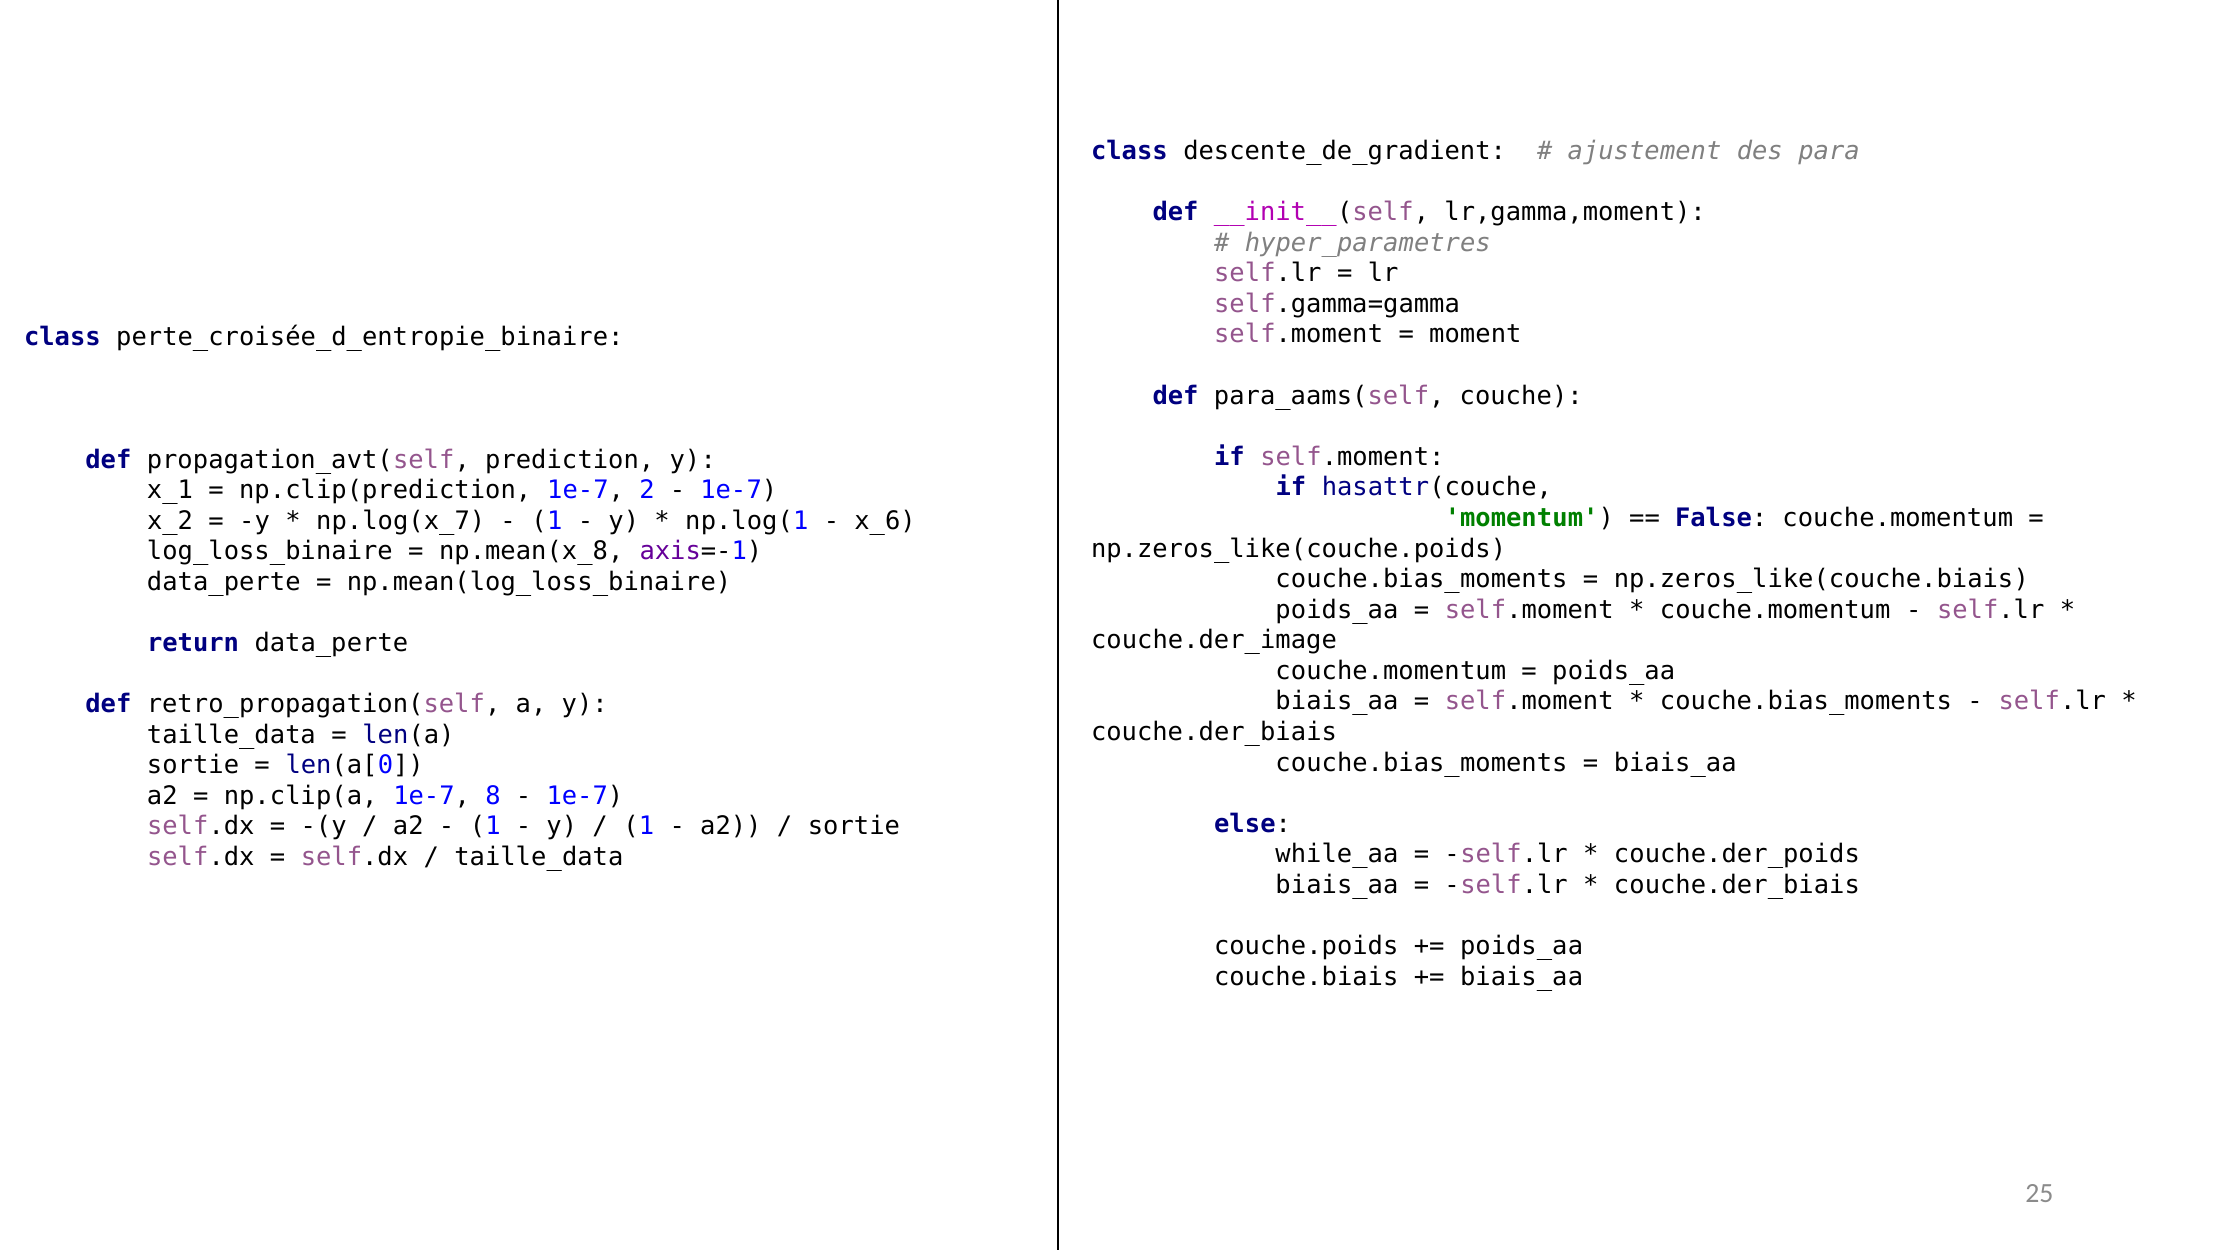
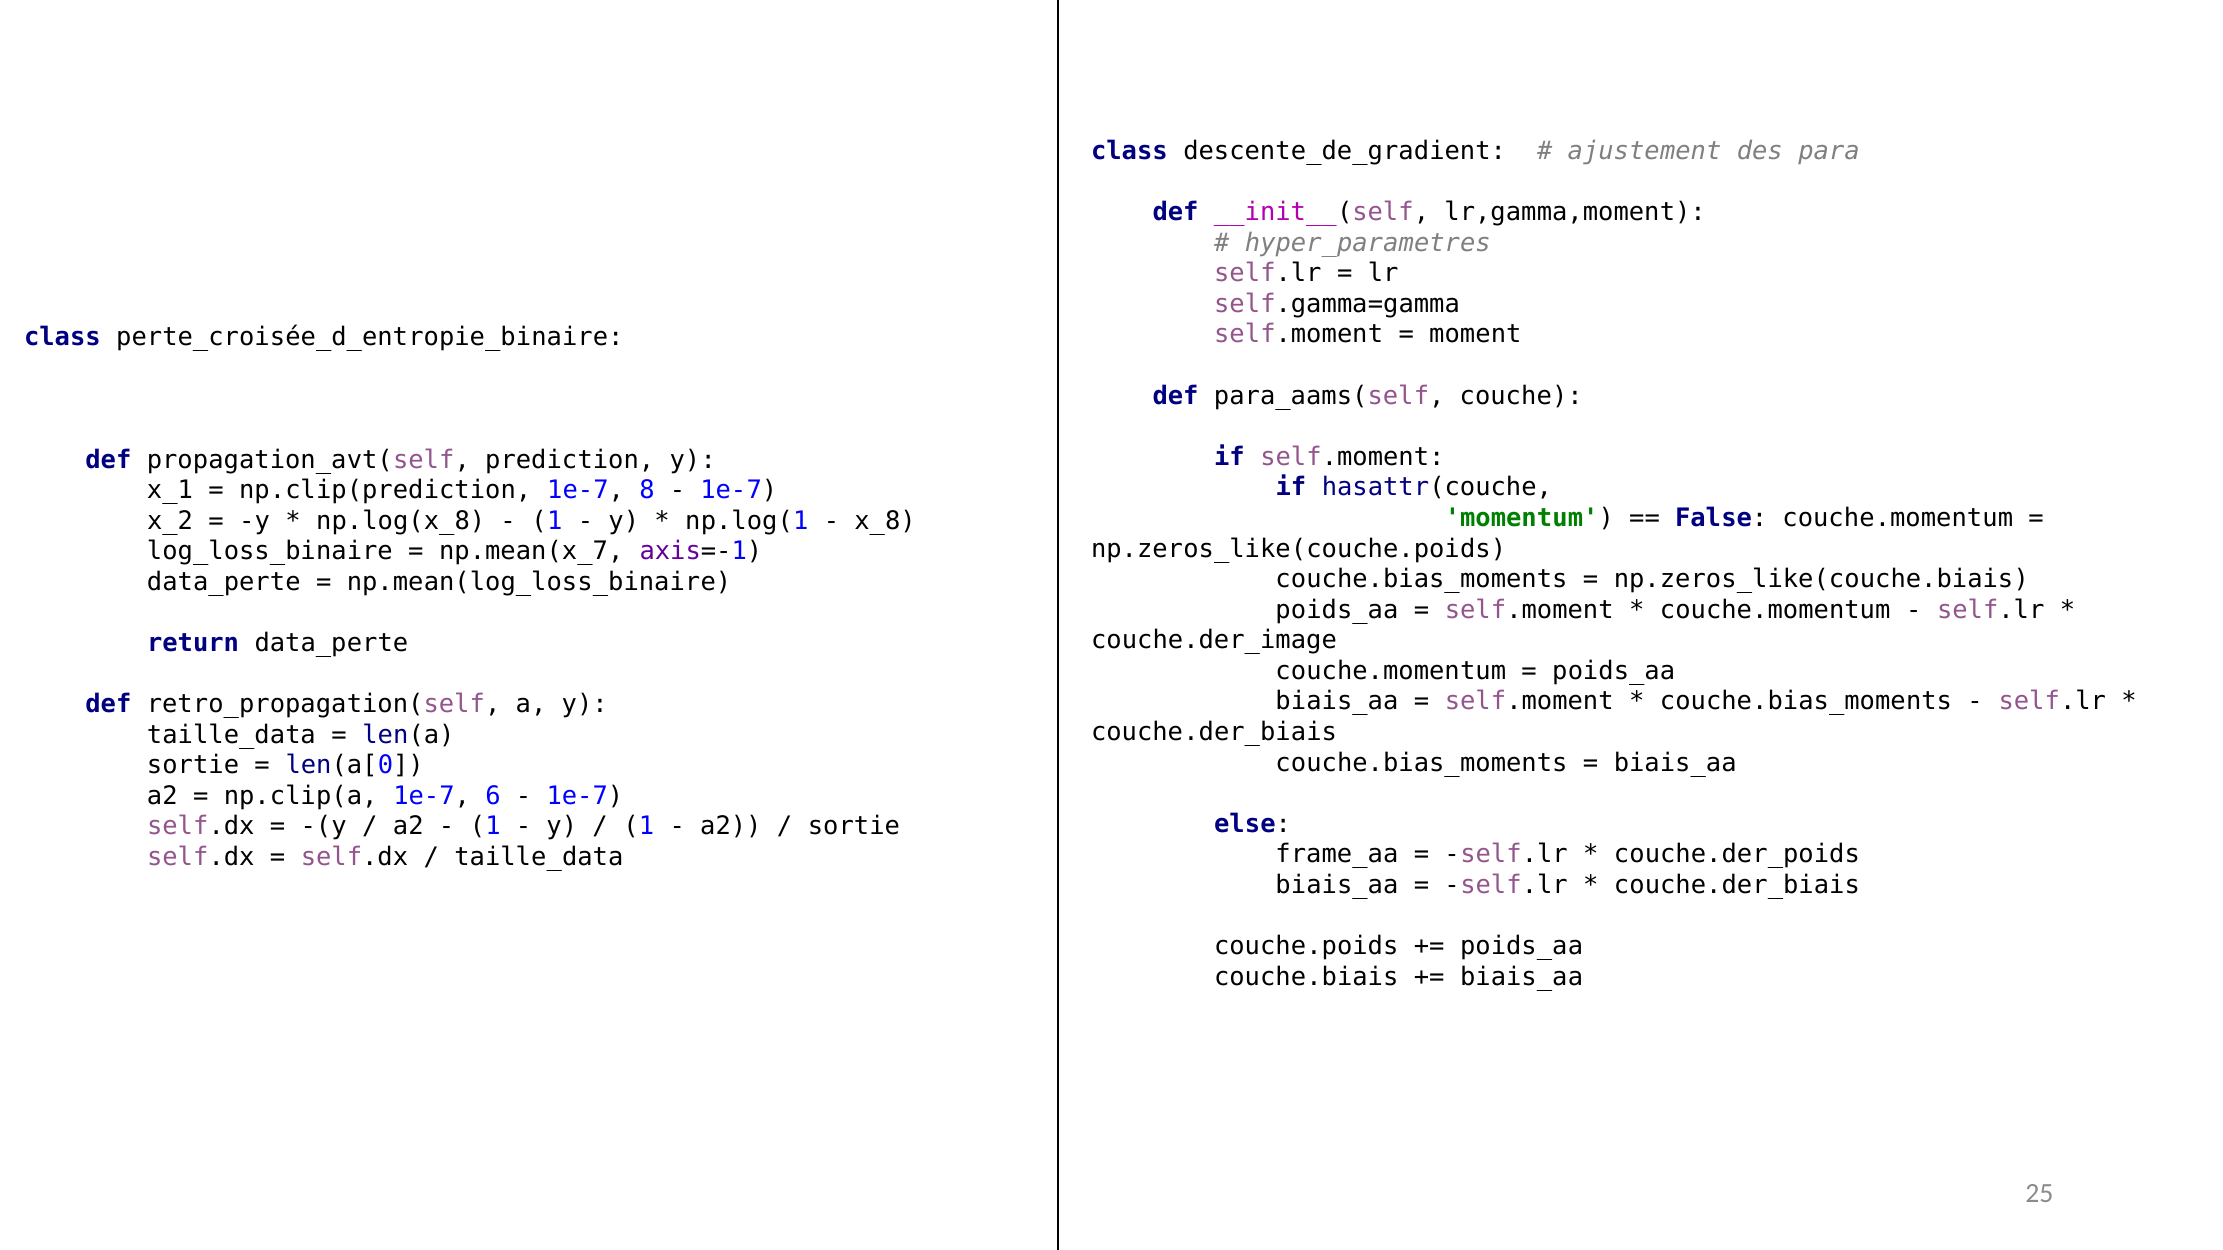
2: 2 -> 8 (647, 490)
np.log(x_7: np.log(x_7 -> np.log(x_8 (401, 521)
x_6: x_6 -> x_8 (885, 521)
np.mean(x_8: np.mean(x_8 -> np.mean(x_7 (531, 552)
8: 8 -> 6 (493, 796)
while_aa: while_aa -> frame_aa (1337, 855)
